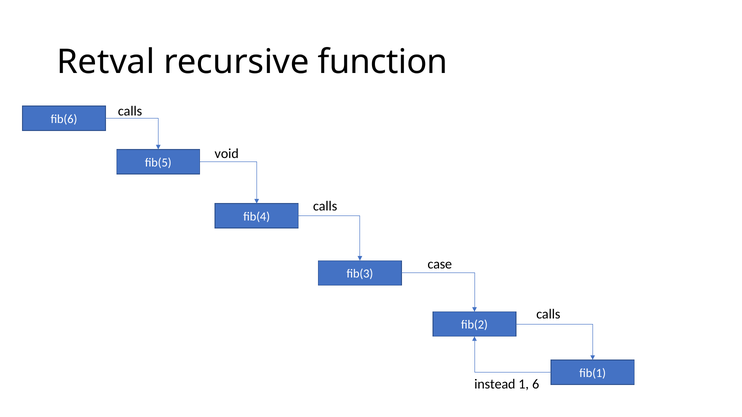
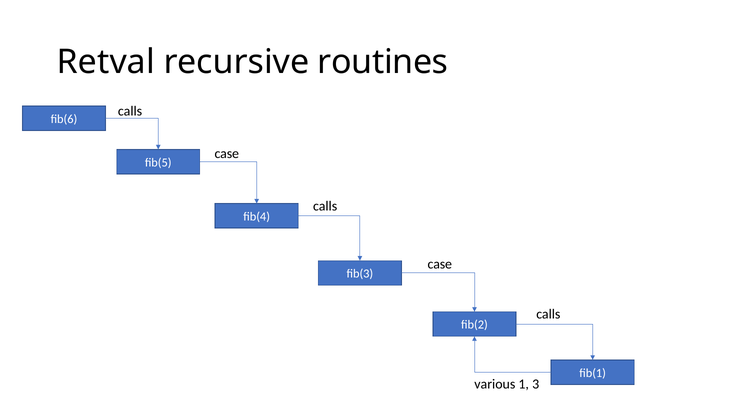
function: function -> routines (383, 62)
void: void -> case (227, 154)
instead: instead -> various (495, 385)
6: 6 -> 3 (536, 385)
